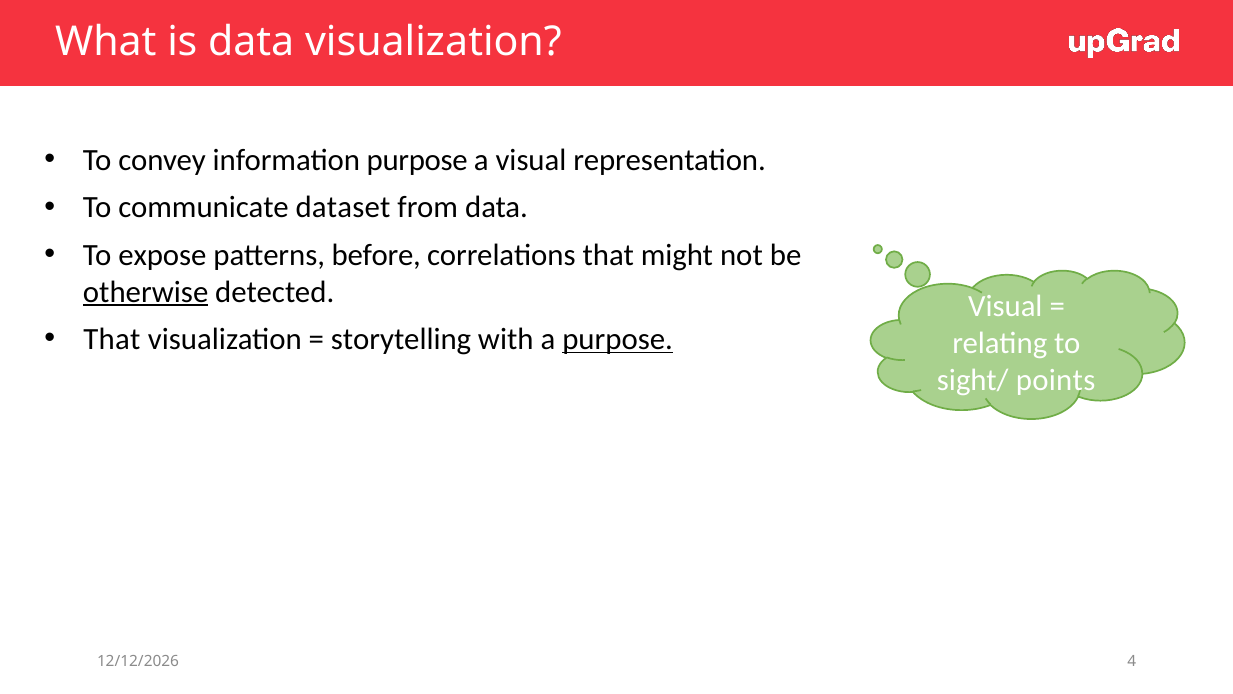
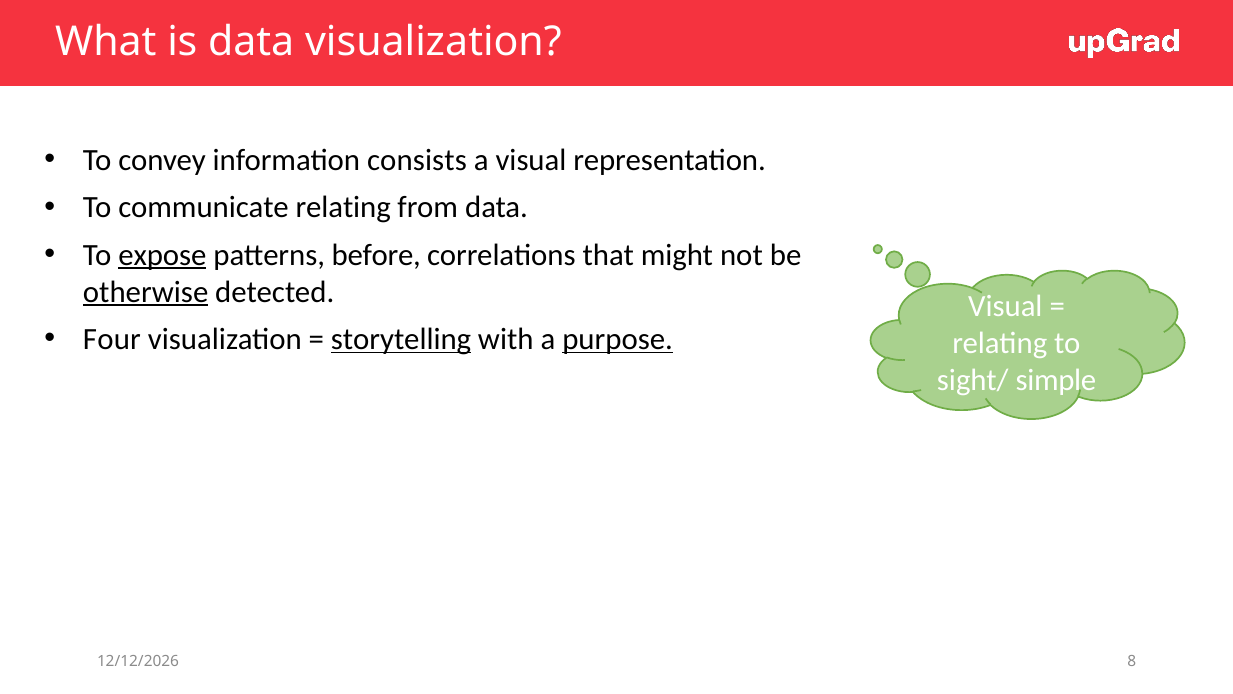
information purpose: purpose -> consists (417, 160)
communicate dataset: dataset -> relating (343, 208)
expose underline: none -> present (162, 255)
That: That -> Four (112, 339)
storytelling underline: none -> present (401, 339)
points: points -> simple (1056, 380)
4: 4 -> 8 (1132, 661)
